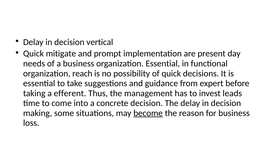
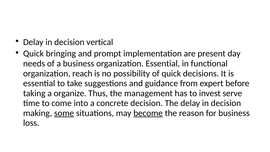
mitigate: mitigate -> bringing (61, 54)
efferent: efferent -> organize (70, 93)
leads: leads -> serve (232, 93)
some underline: none -> present (64, 113)
